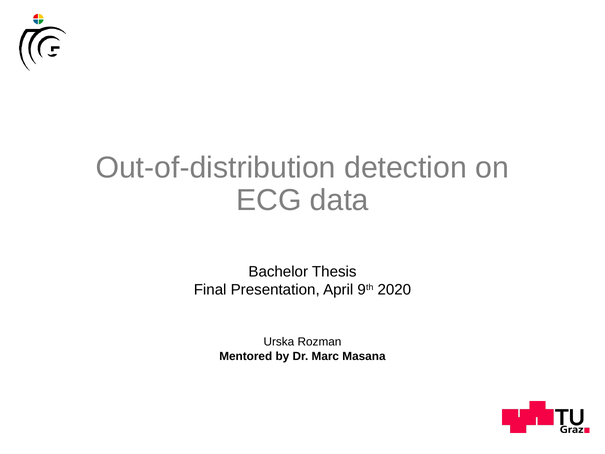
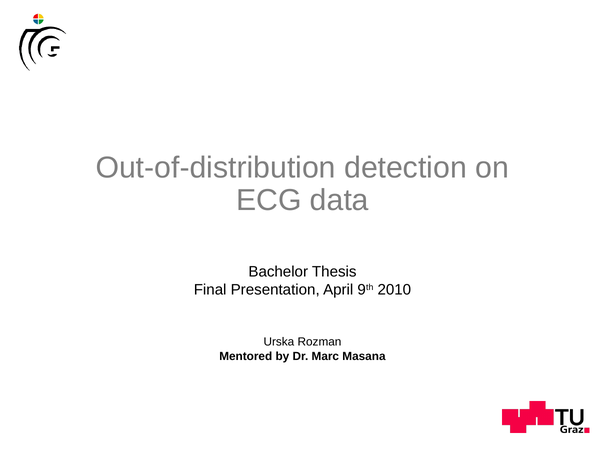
2020: 2020 -> 2010 (394, 290)
